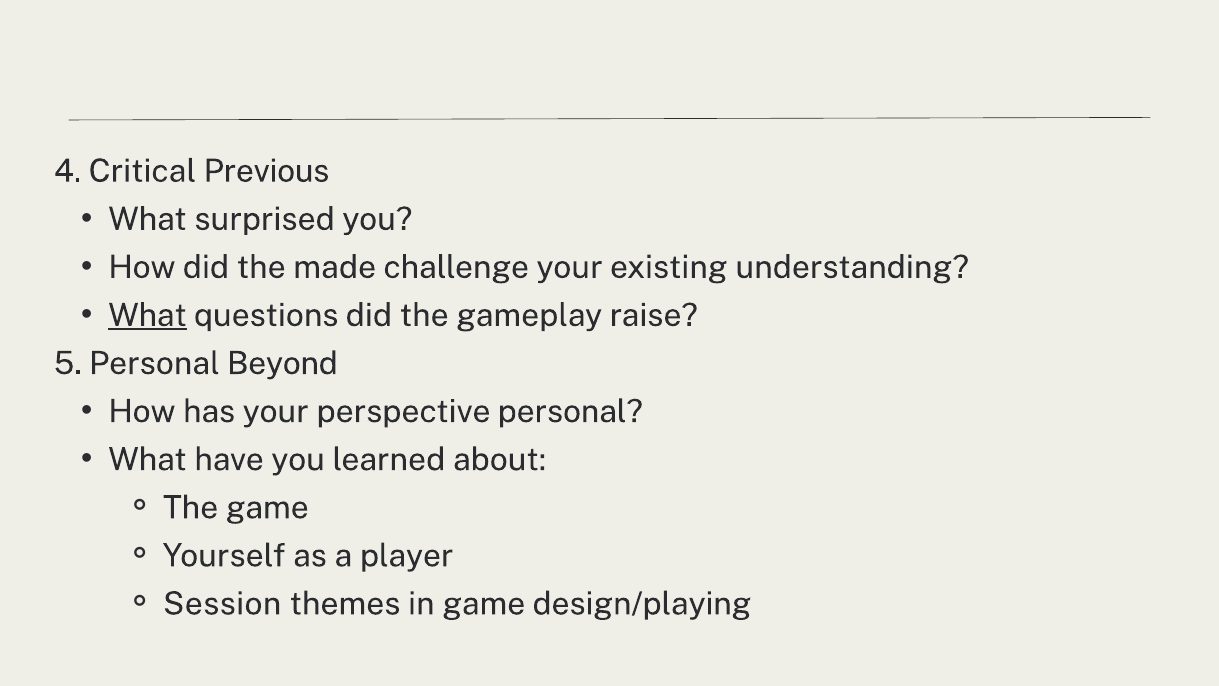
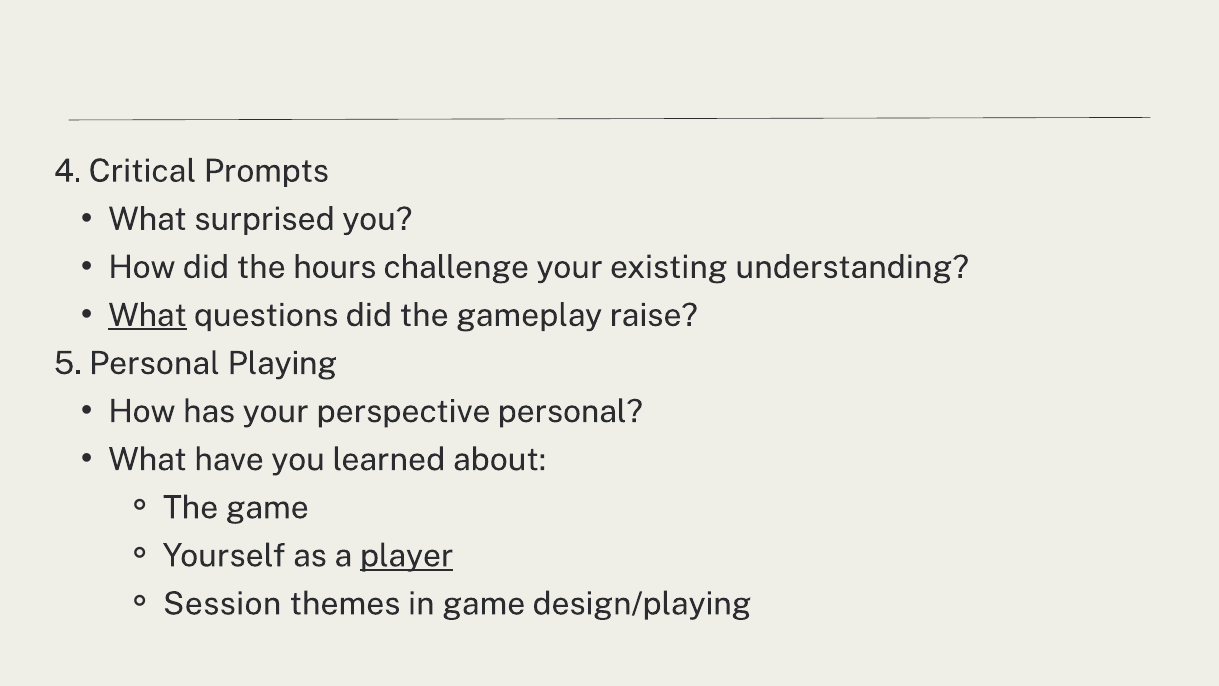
Previous: Previous -> Prompts (266, 171)
made: made -> hours (335, 267)
Beyond: Beyond -> Playing (282, 363)
player underline: none -> present (407, 556)
